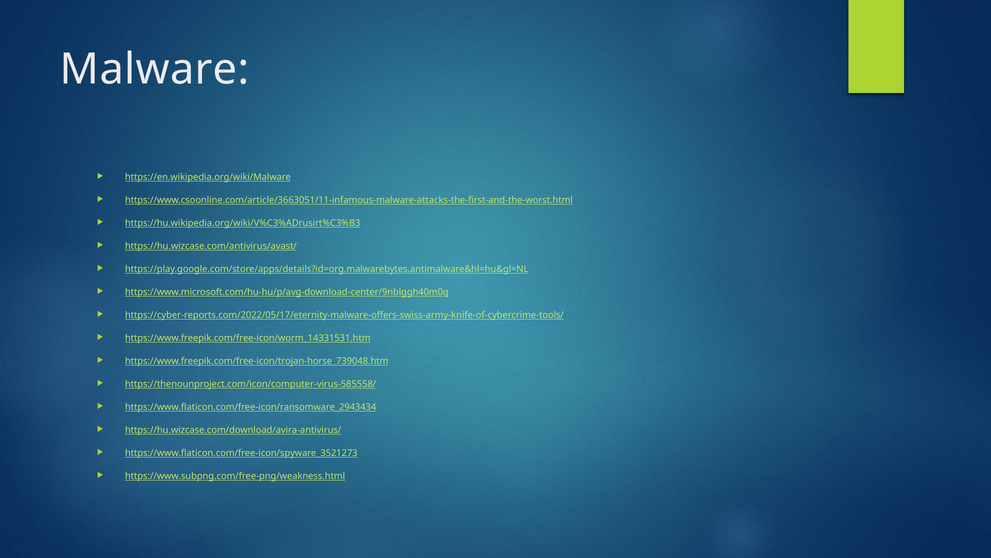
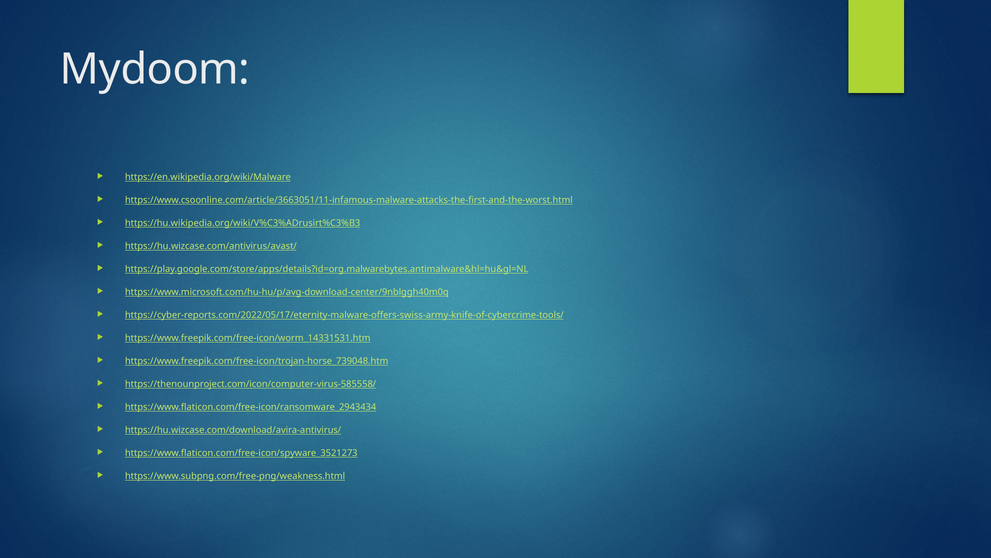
Malware: Malware -> Mydoom (155, 70)
